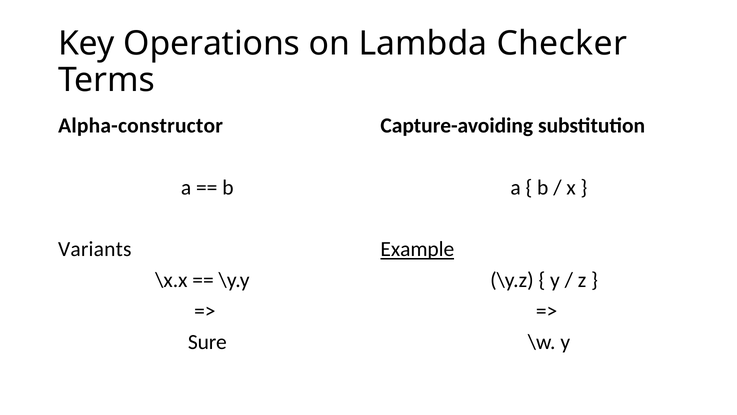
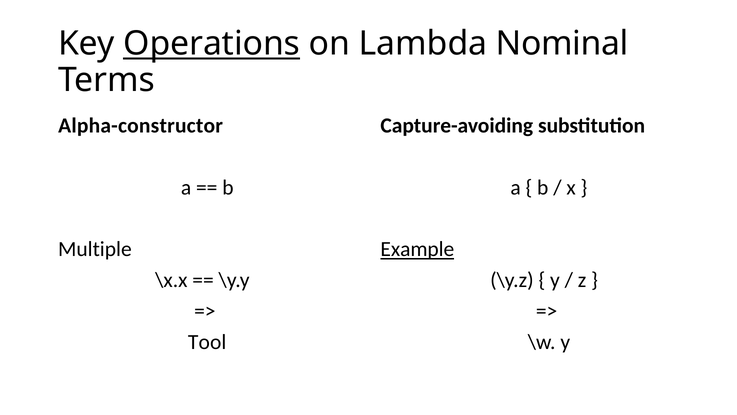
Operations underline: none -> present (212, 44)
Checker: Checker -> Nominal (562, 44)
Variants: Variants -> Multiple (95, 249)
Sure: Sure -> Tool (207, 342)
